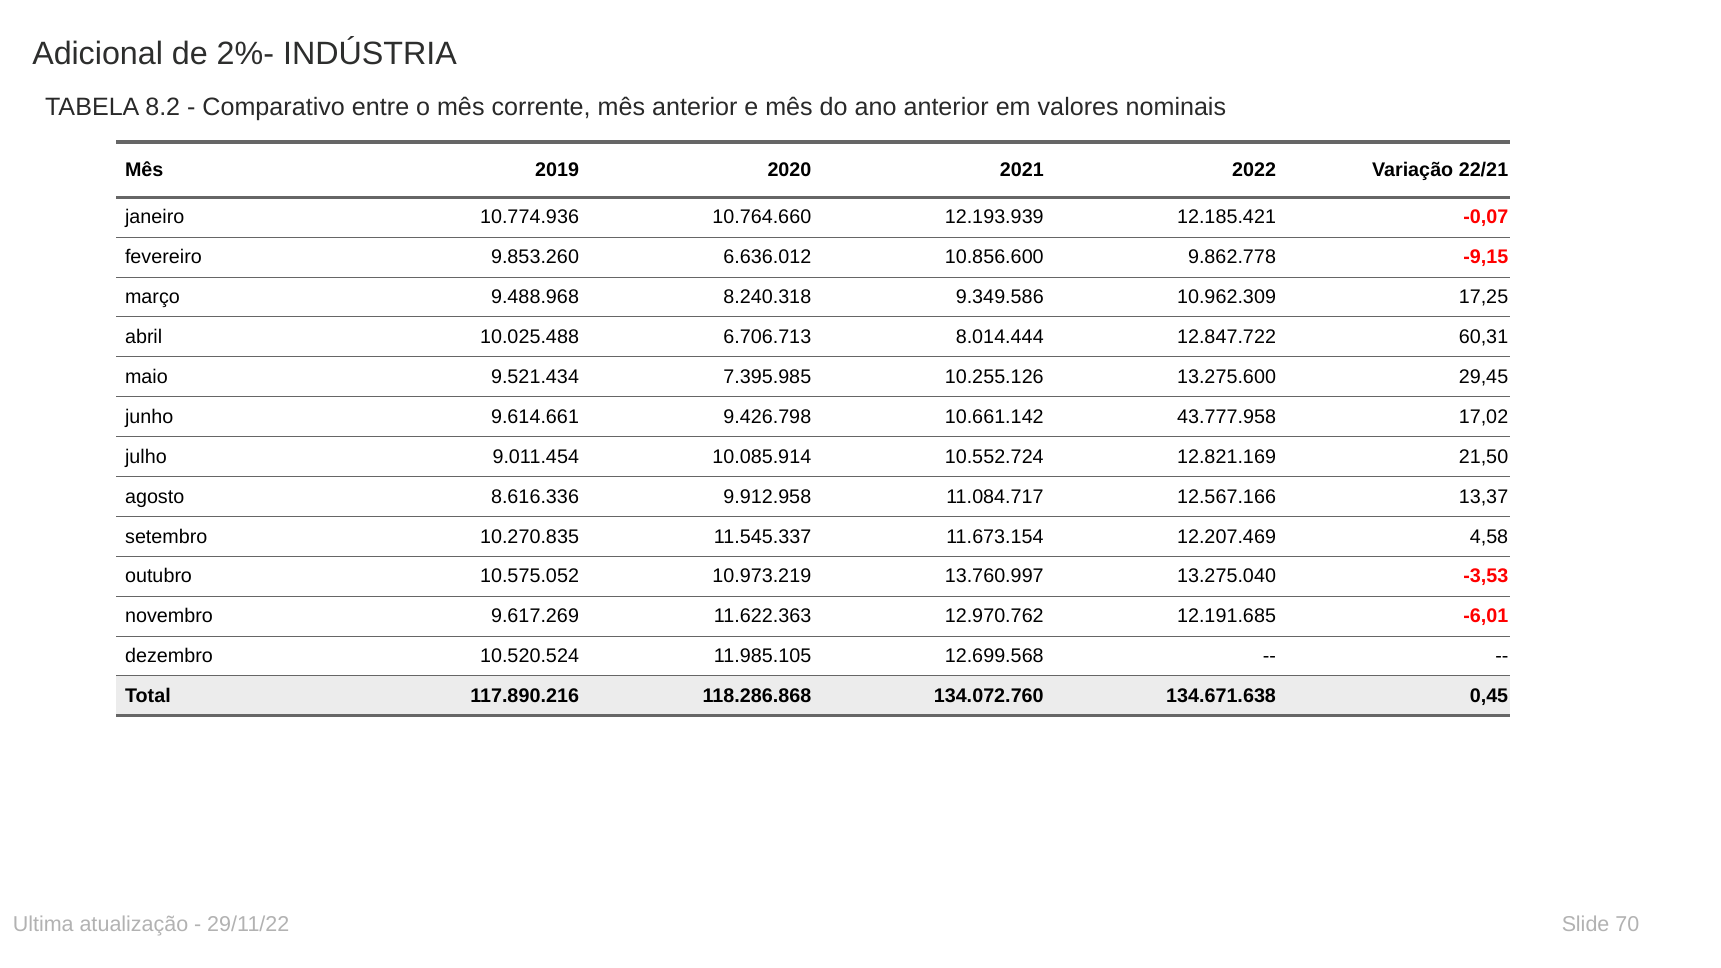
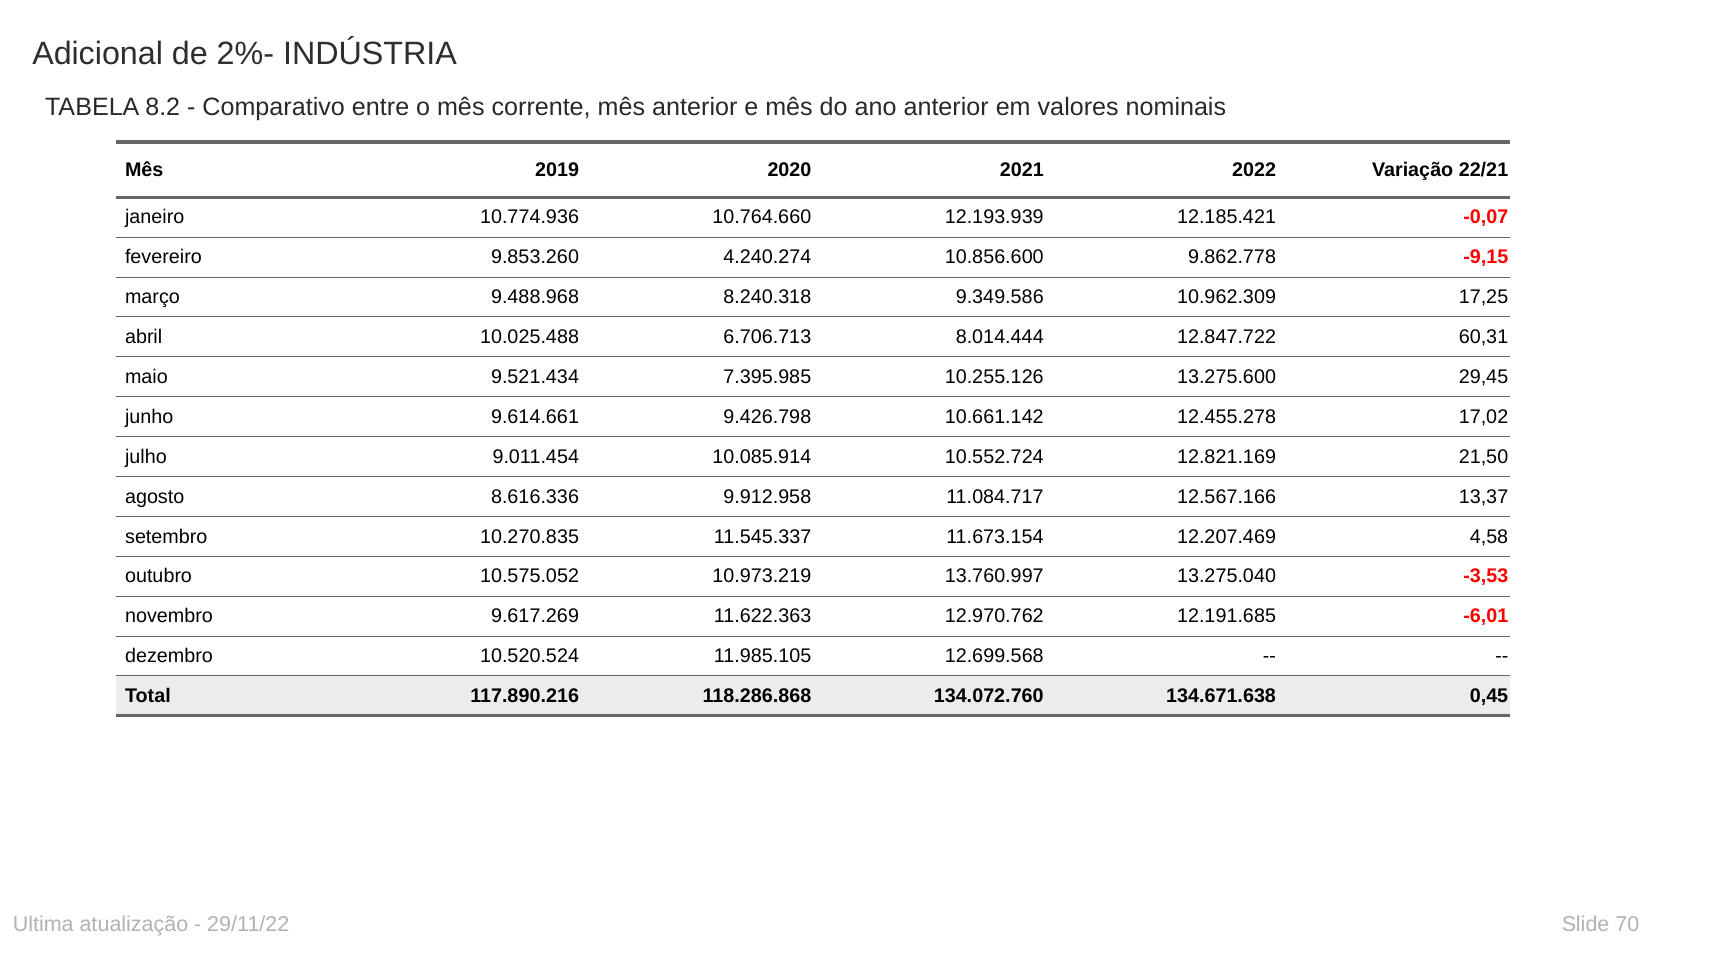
6.636.012: 6.636.012 -> 4.240.274 (767, 257)
43.777.958: 43.777.958 -> 12.455.278 (1227, 417)
